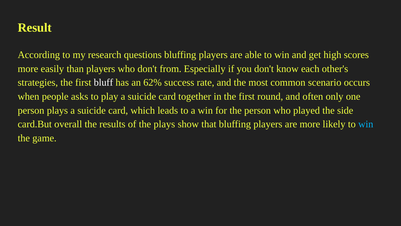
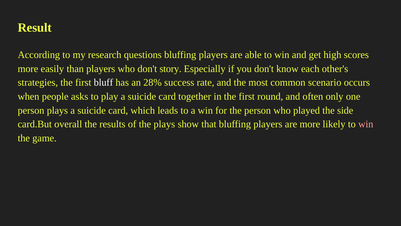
from: from -> story (171, 69)
62%: 62% -> 28% (153, 82)
win colour: light blue -> pink (366, 124)
